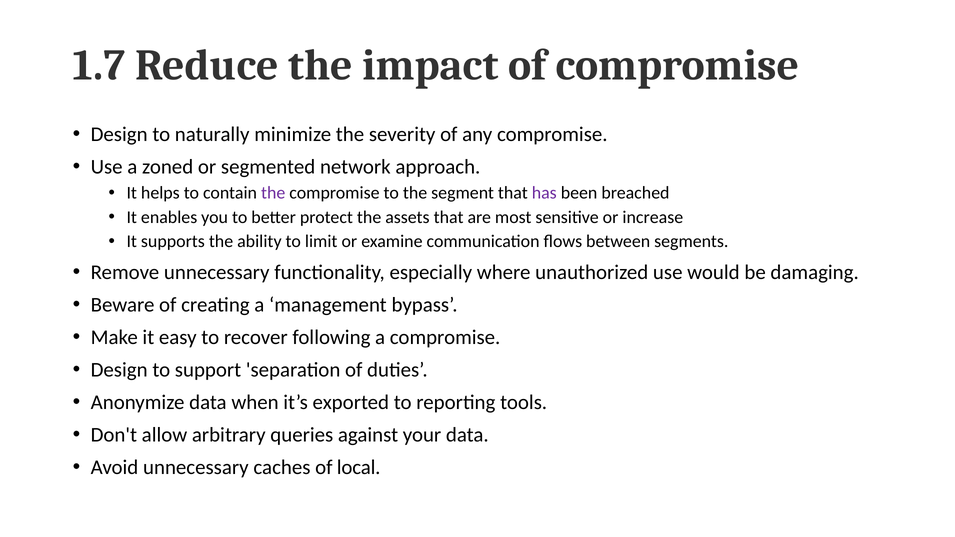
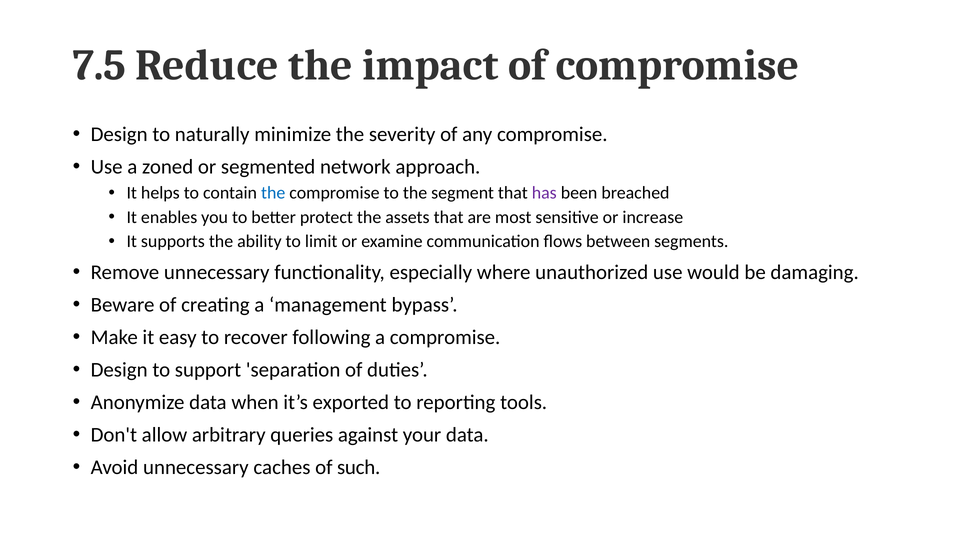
1.7: 1.7 -> 7.5 (99, 65)
the colour: purple -> blue (273, 193)
local: local -> such (359, 467)
